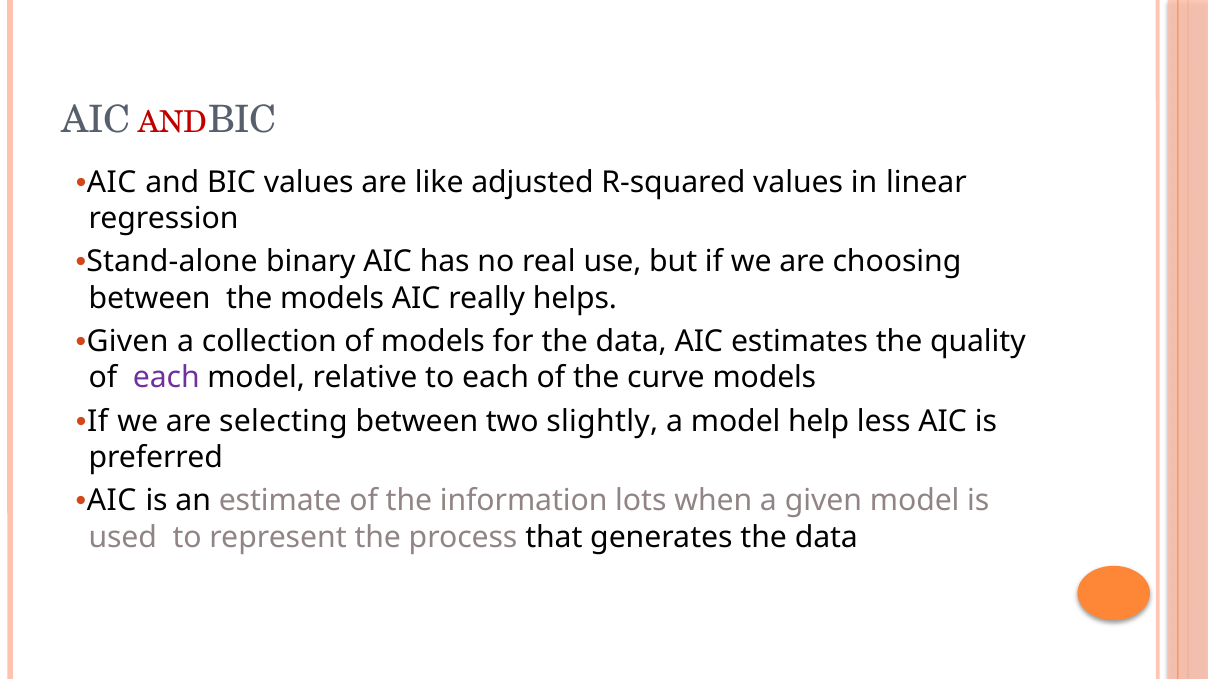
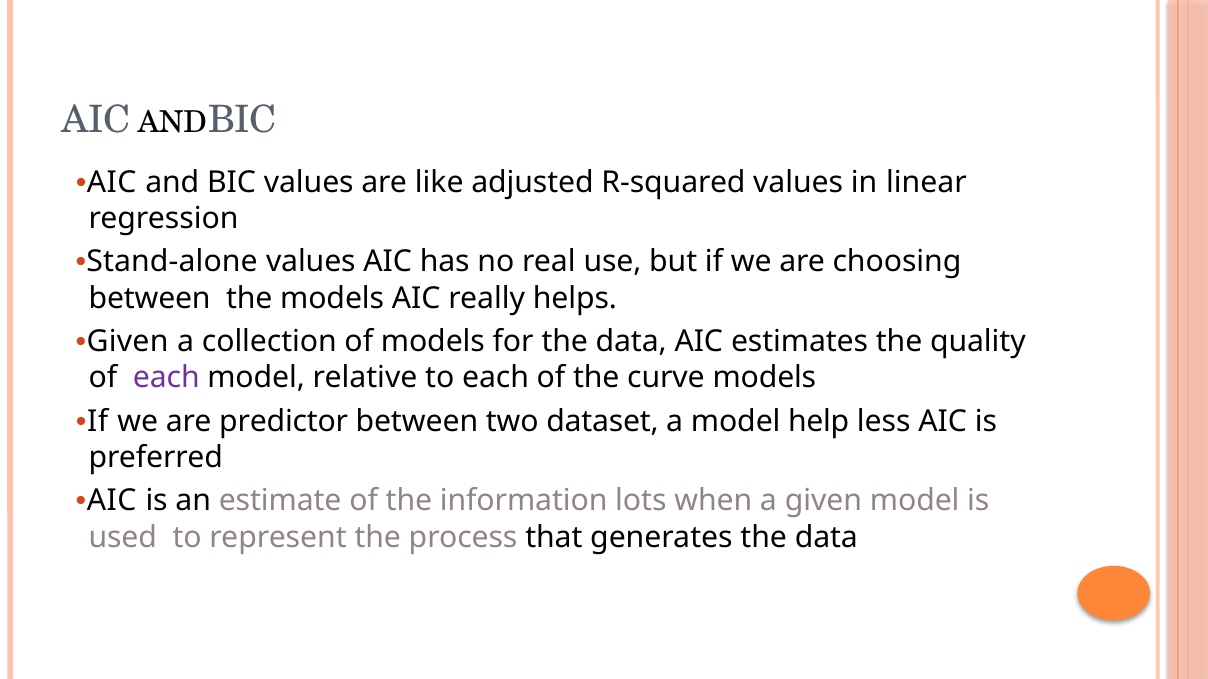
AND colour: red -> black (172, 123)
Stand-alone binary: binary -> values (311, 262)
selecting: selecting -> predictor (284, 422)
slightly: slightly -> dataset (602, 422)
